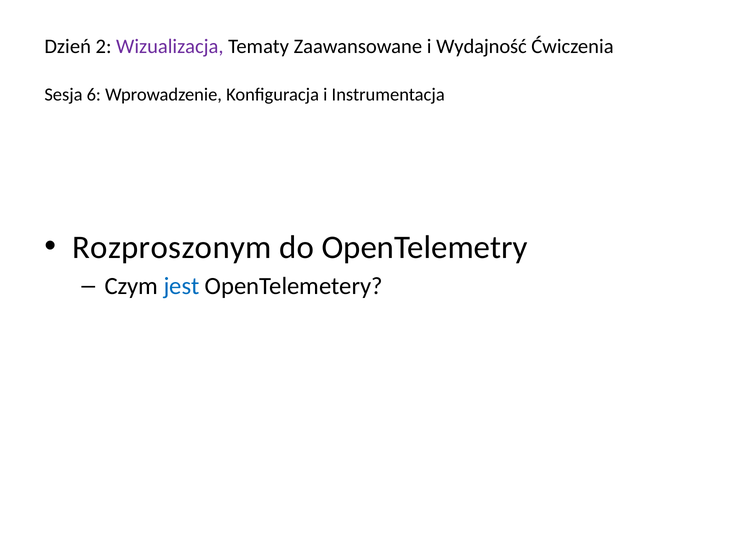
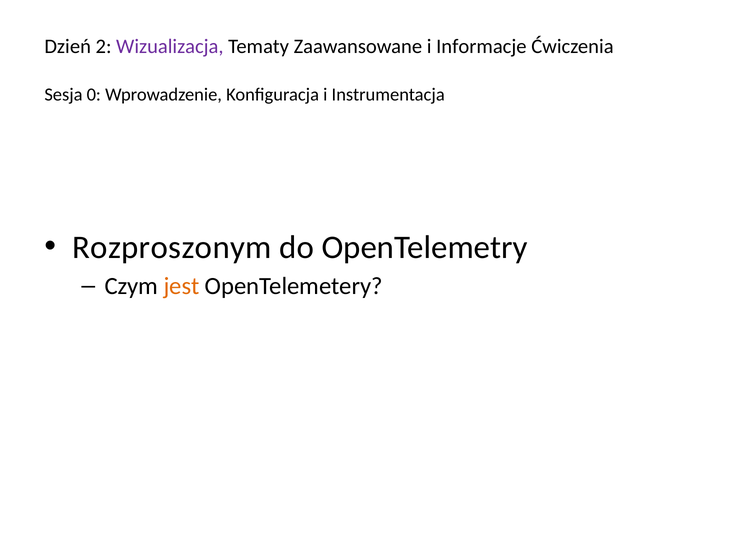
Wydajność: Wydajność -> Informacje (481, 46)
6: 6 -> 0 (94, 94)
jest colour: blue -> orange (182, 286)
